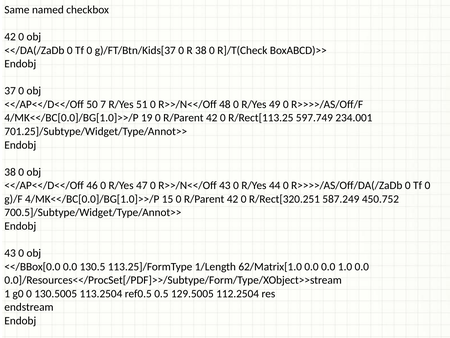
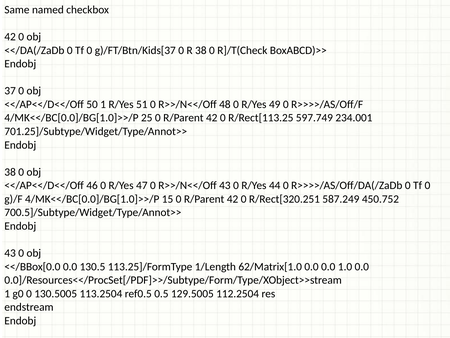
50 7: 7 -> 1 (103, 104)
19: 19 -> 25 (147, 118)
